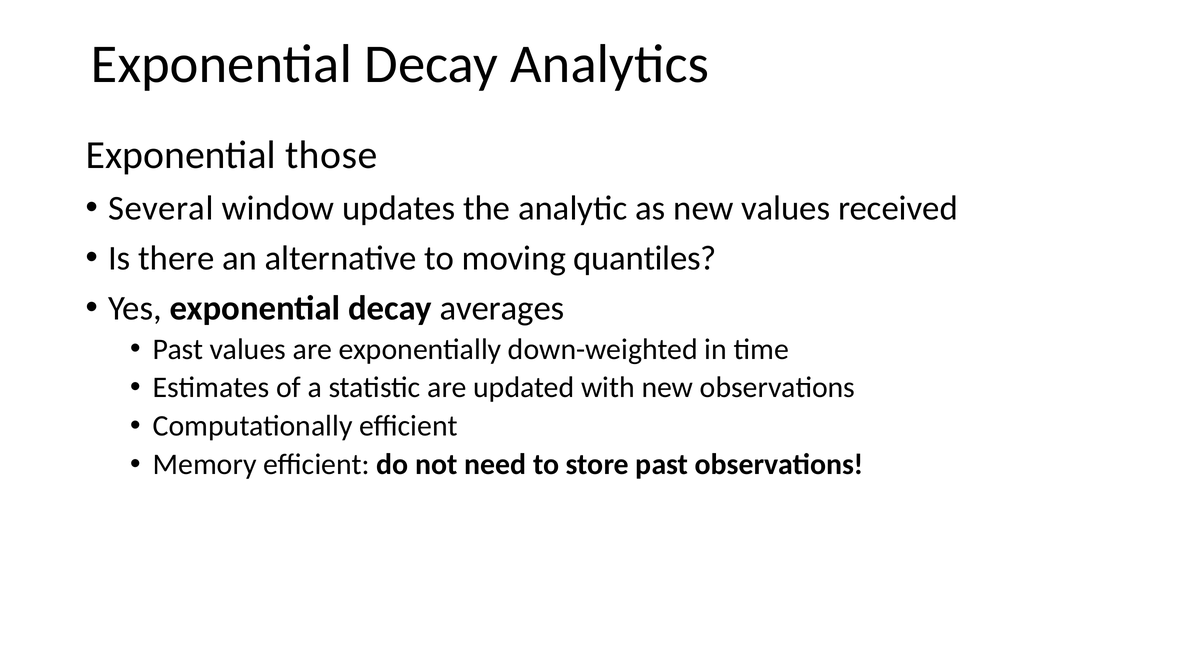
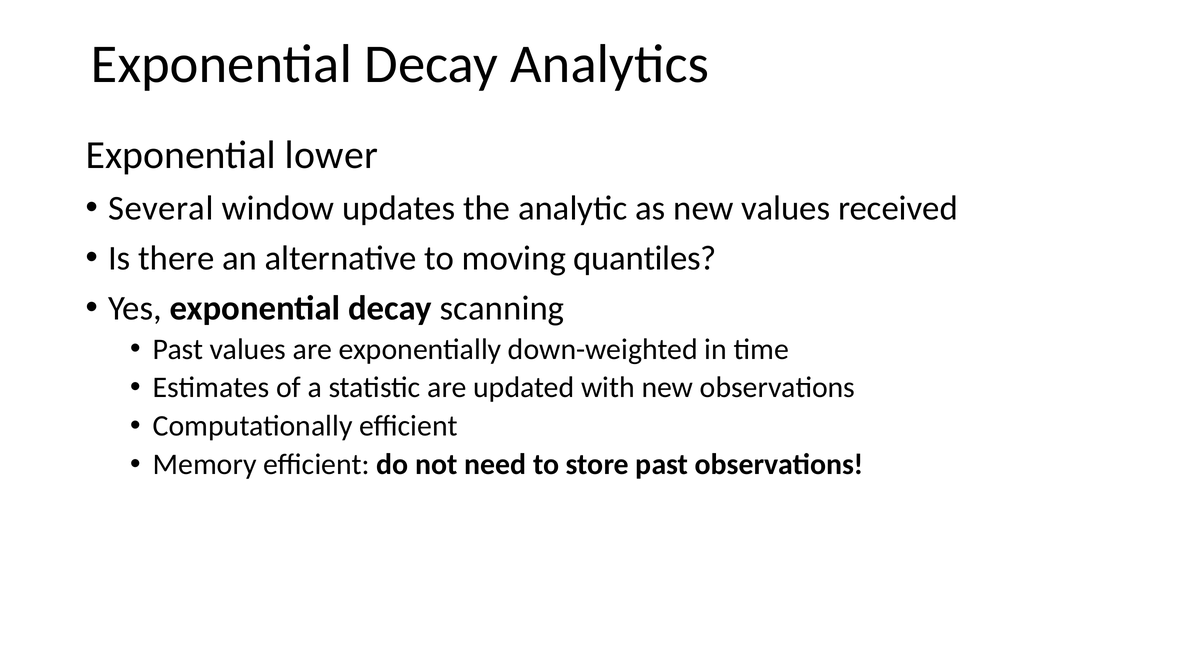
those: those -> lower (331, 155)
averages: averages -> scanning (502, 308)
